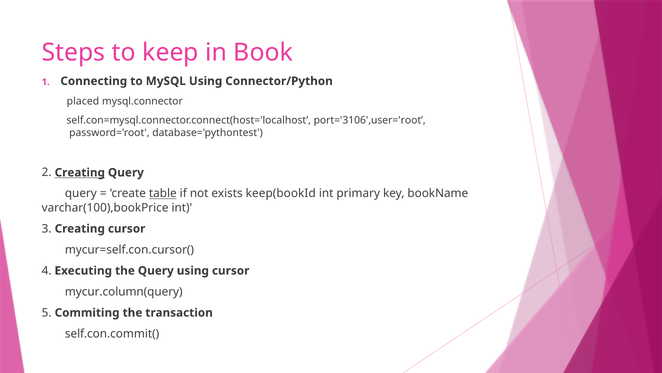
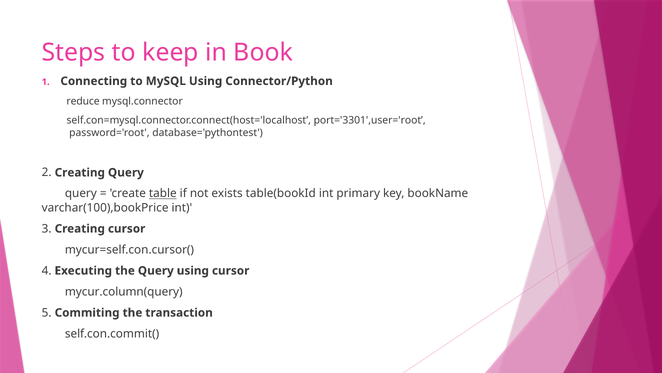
placed: placed -> reduce (83, 101)
port='3106',user='root: port='3106',user='root -> port='3301',user='root (370, 120)
Creating underline: present -> none (80, 172)
keep(bookId: keep(bookId -> table(bookId (281, 193)
